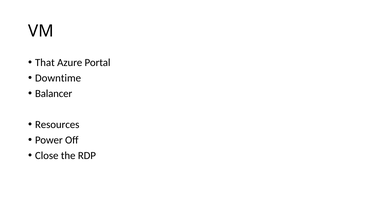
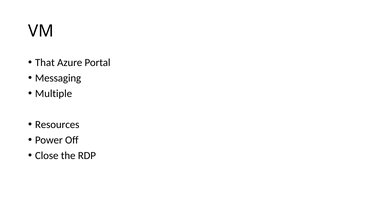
Downtime: Downtime -> Messaging (58, 78)
Balancer: Balancer -> Multiple (54, 93)
